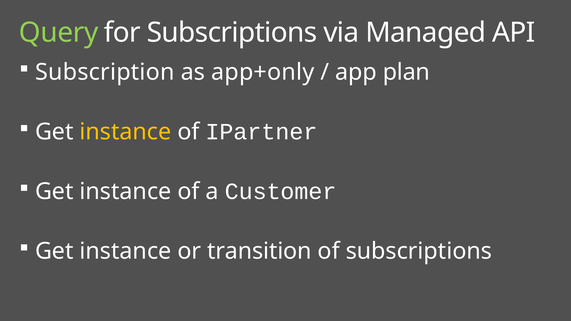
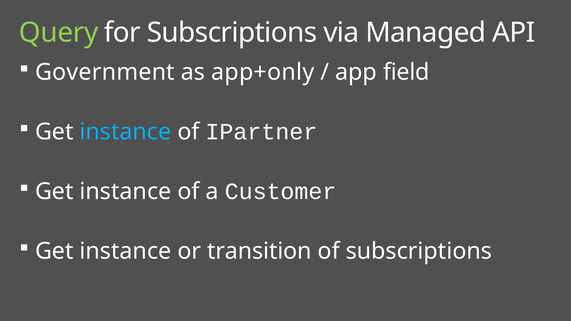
Subscription: Subscription -> Government (105, 72)
plan: plan -> field (406, 72)
instance colour: yellow -> light blue (125, 132)
